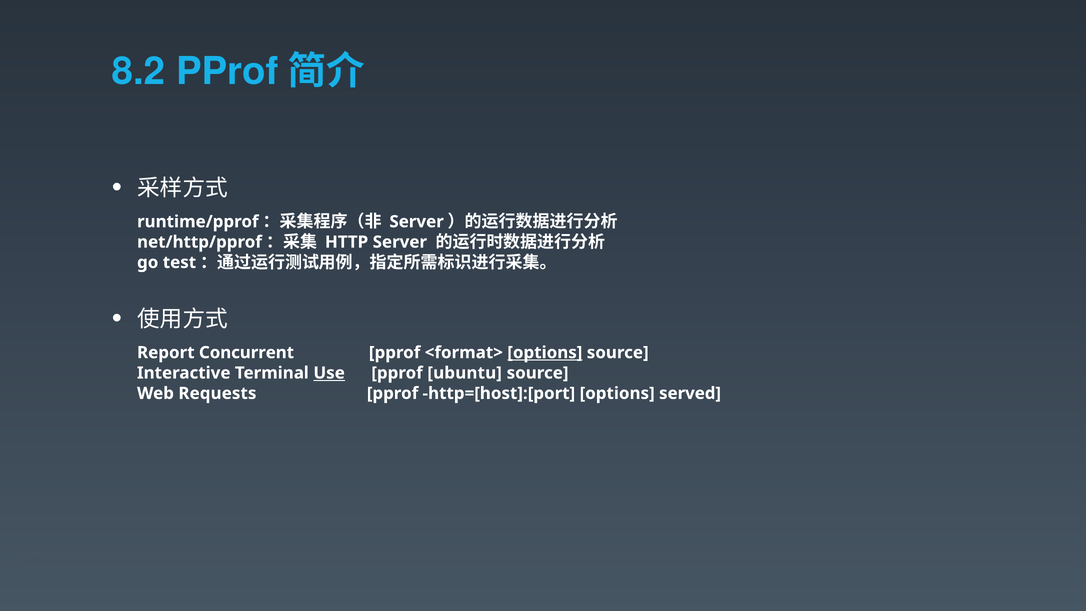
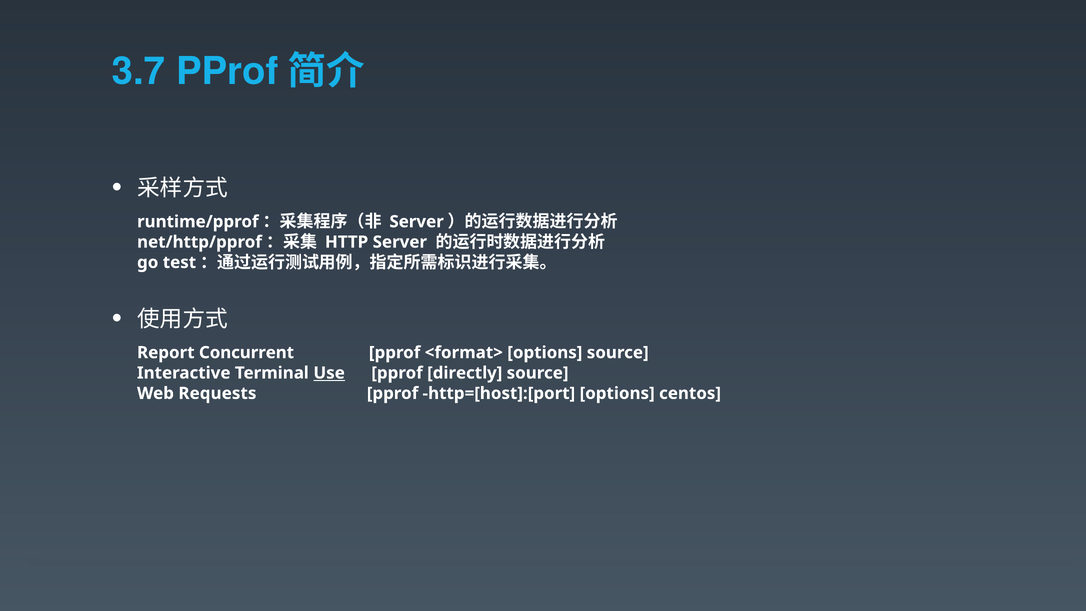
8.2: 8.2 -> 3.7 (139, 72)
options underline: present -> none (545, 353)
ubuntu: ubuntu -> directly (465, 373)
served: served -> centos (690, 393)
